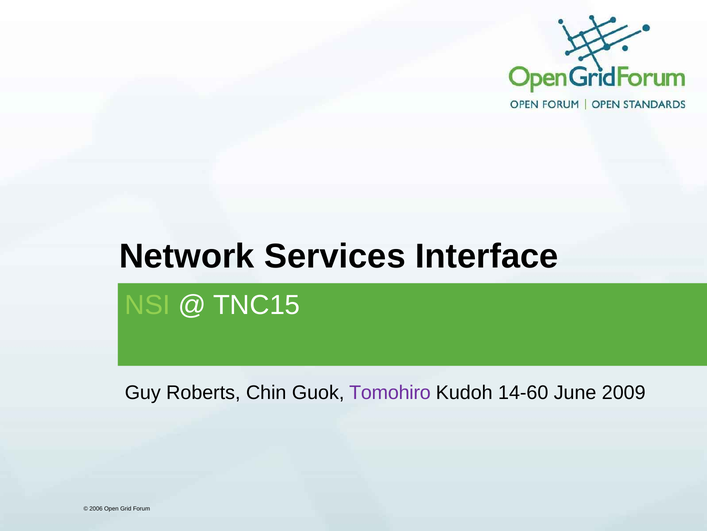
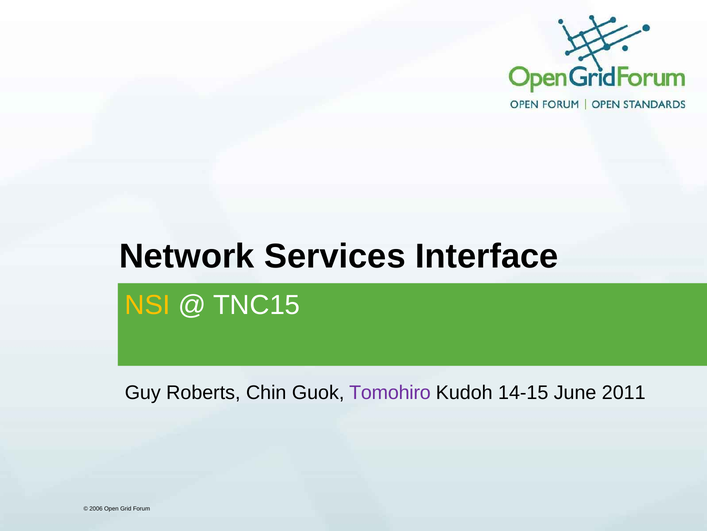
NSI colour: light green -> yellow (148, 305)
14-60: 14-60 -> 14-15 (523, 392)
2009: 2009 -> 2011 (624, 392)
